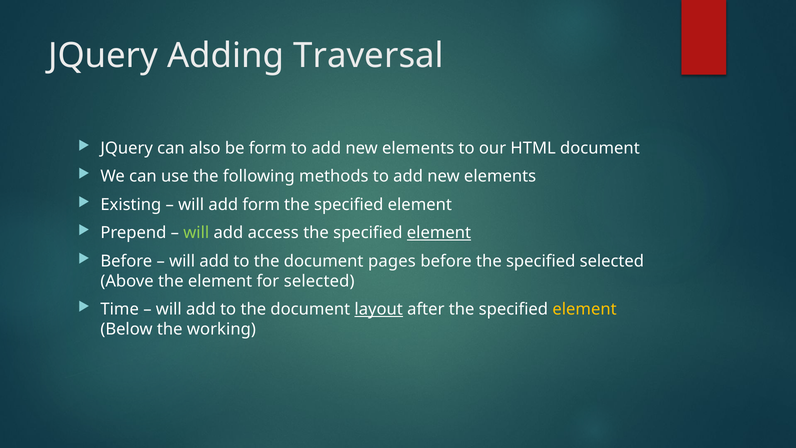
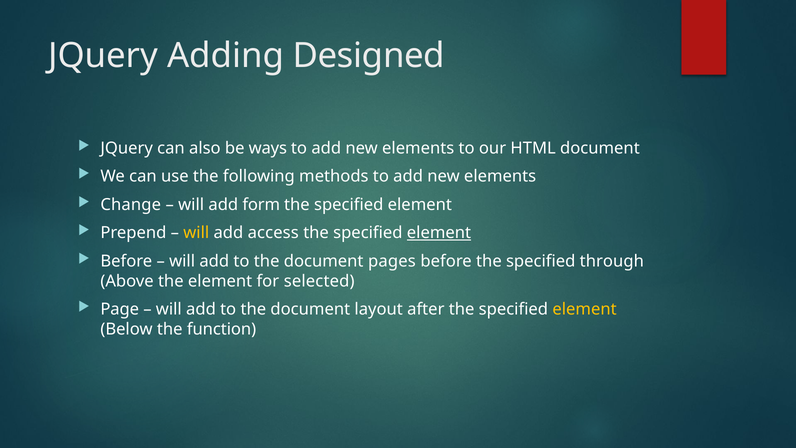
Traversal: Traversal -> Designed (369, 56)
be form: form -> ways (268, 148)
Existing: Existing -> Change (131, 205)
will colour: light green -> yellow (196, 233)
specified selected: selected -> through (612, 261)
Time: Time -> Page (120, 309)
layout underline: present -> none (379, 309)
working: working -> function (222, 329)
